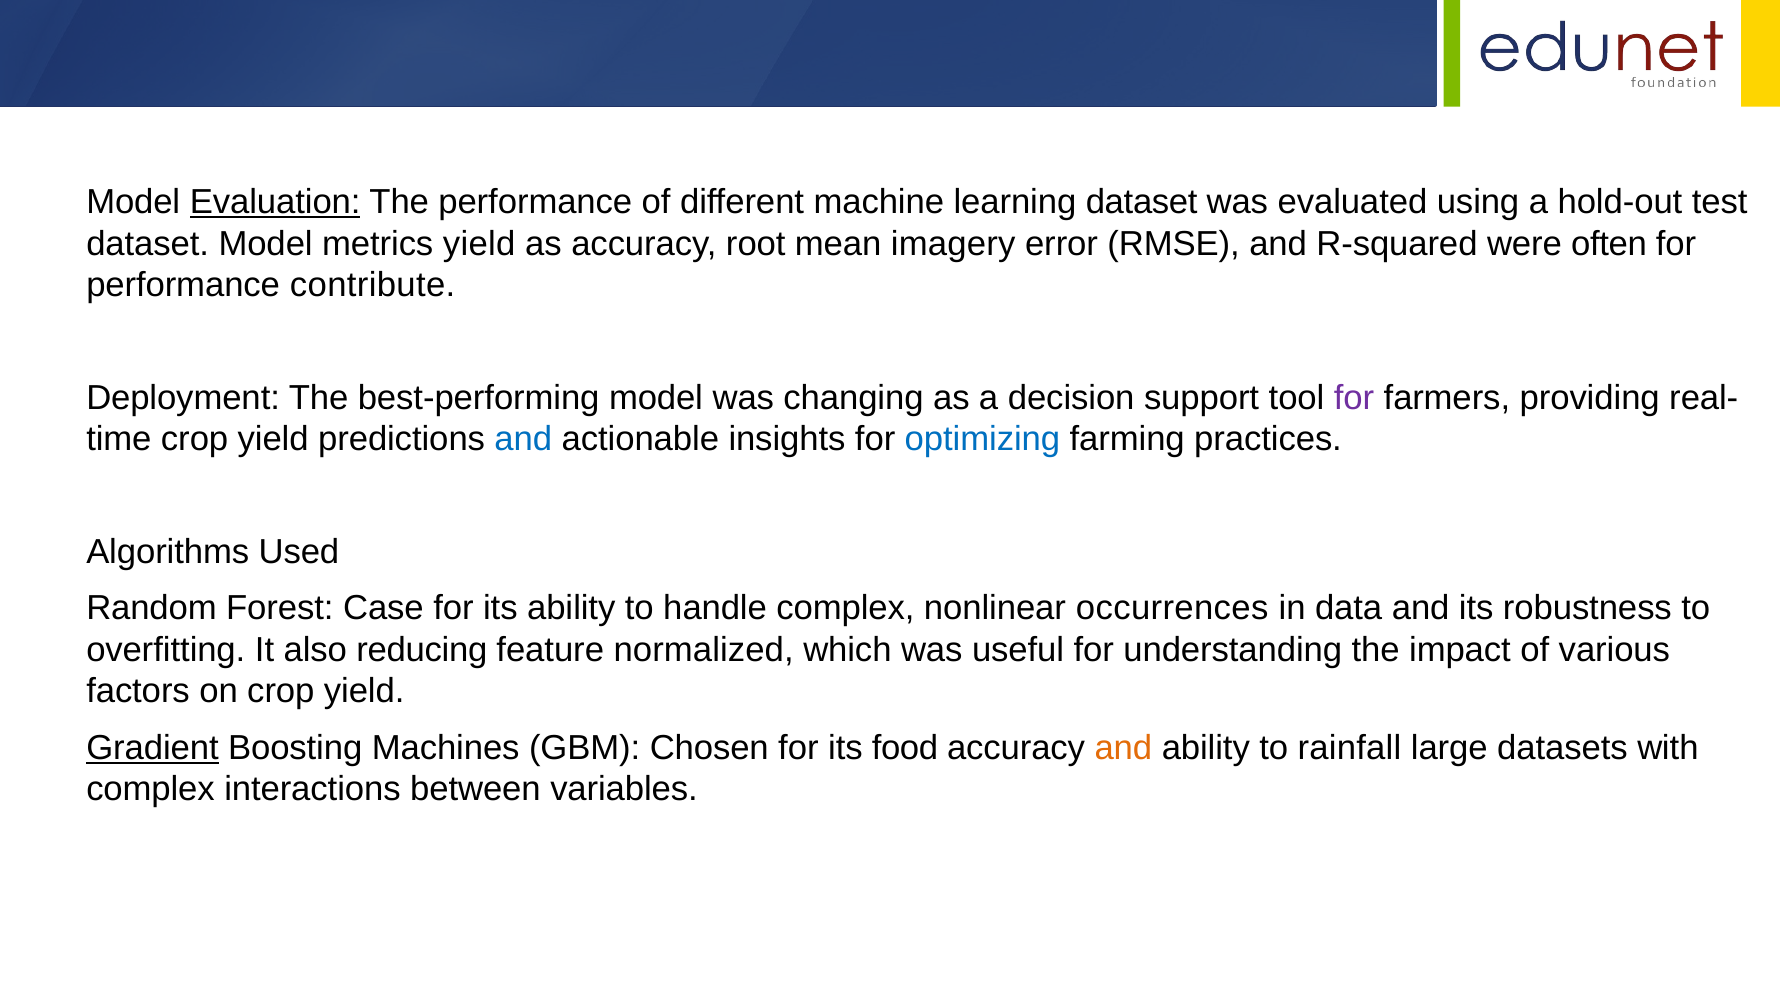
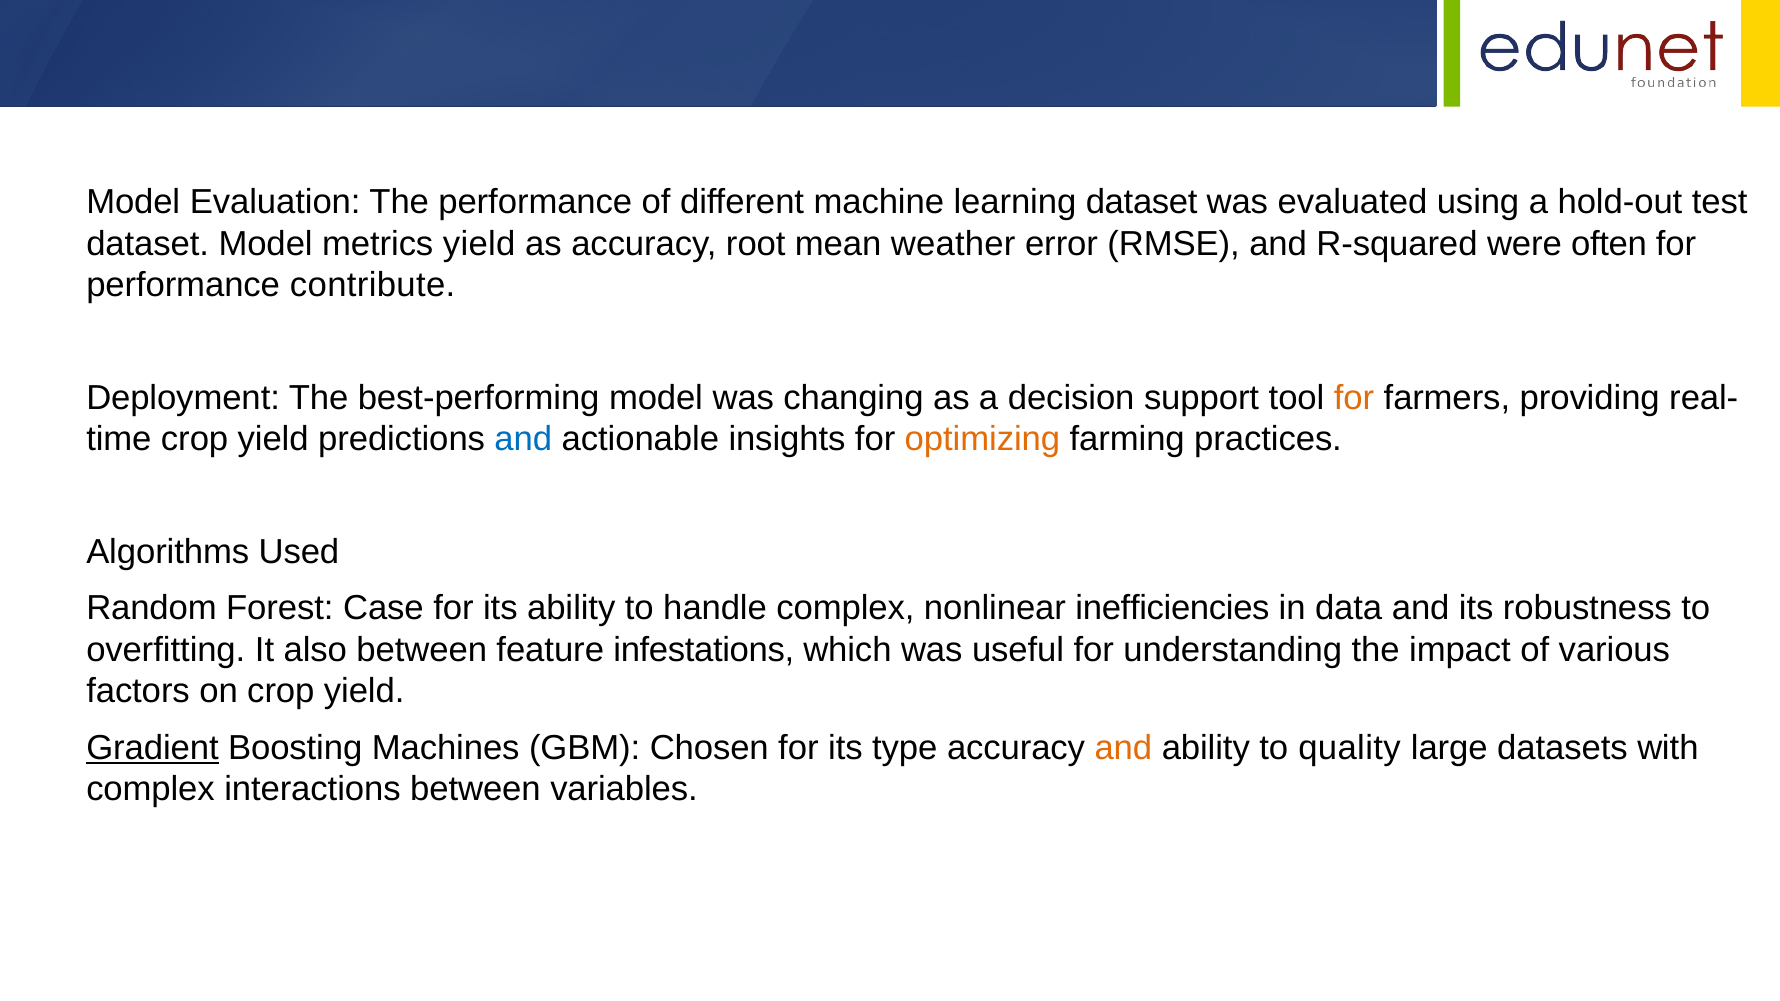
Evaluation underline: present -> none (275, 202)
imagery: imagery -> weather (953, 244)
for colour: purple -> orange (1354, 398)
optimizing colour: blue -> orange (982, 440)
occurrences: occurrences -> inefficiencies (1173, 609)
also reducing: reducing -> between (422, 650)
normalized: normalized -> infestations (704, 650)
food: food -> type (905, 748)
rainfall: rainfall -> quality (1349, 748)
